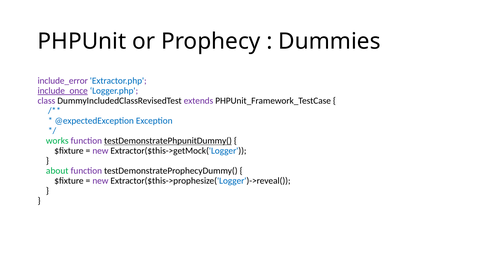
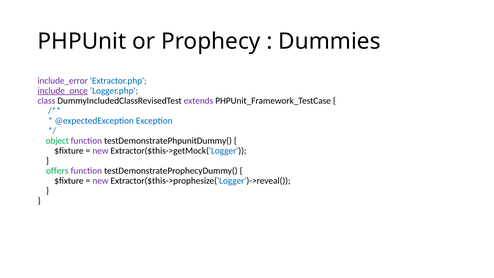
works: works -> object (57, 141)
testDemonstratePhpunitDummy( underline: present -> none (168, 141)
about: about -> offers (57, 171)
